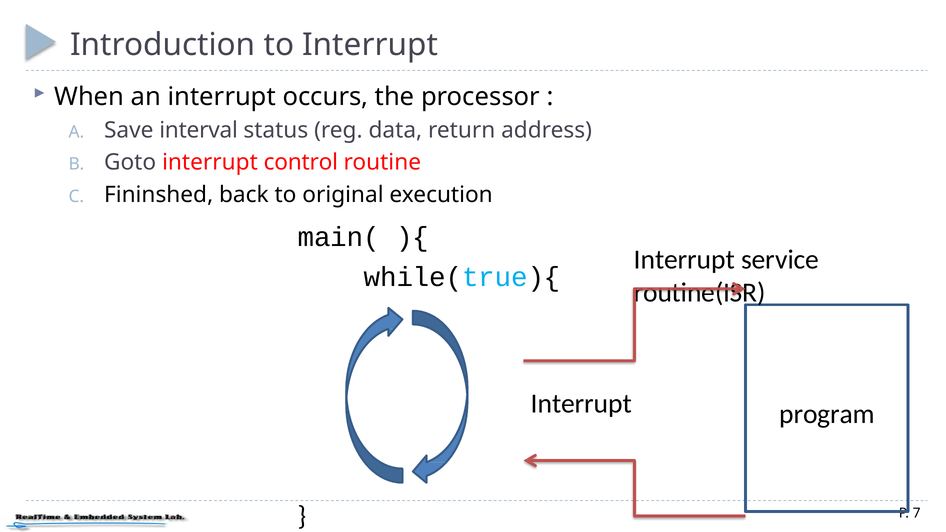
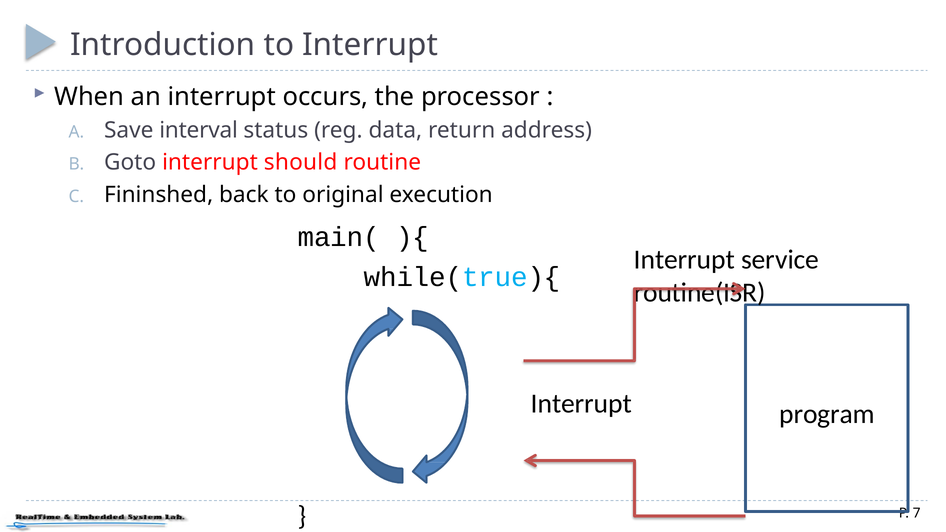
control: control -> should (301, 163)
